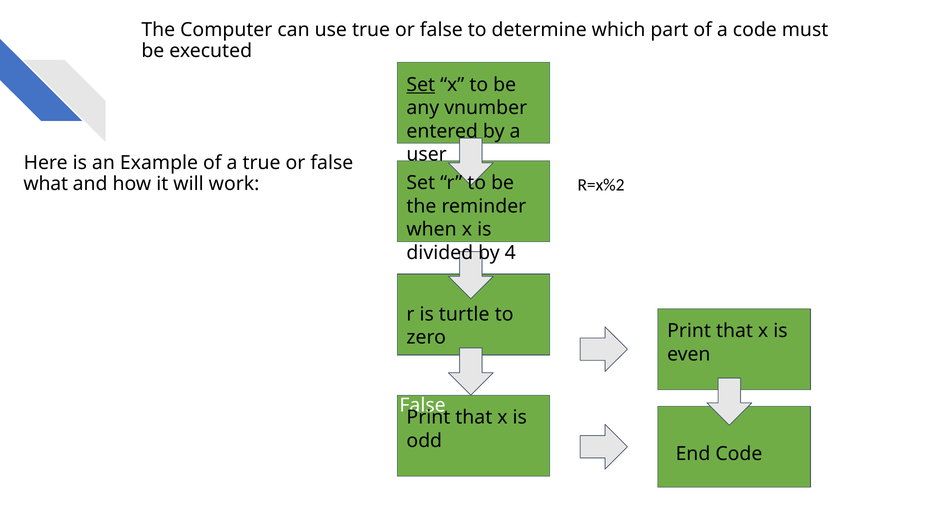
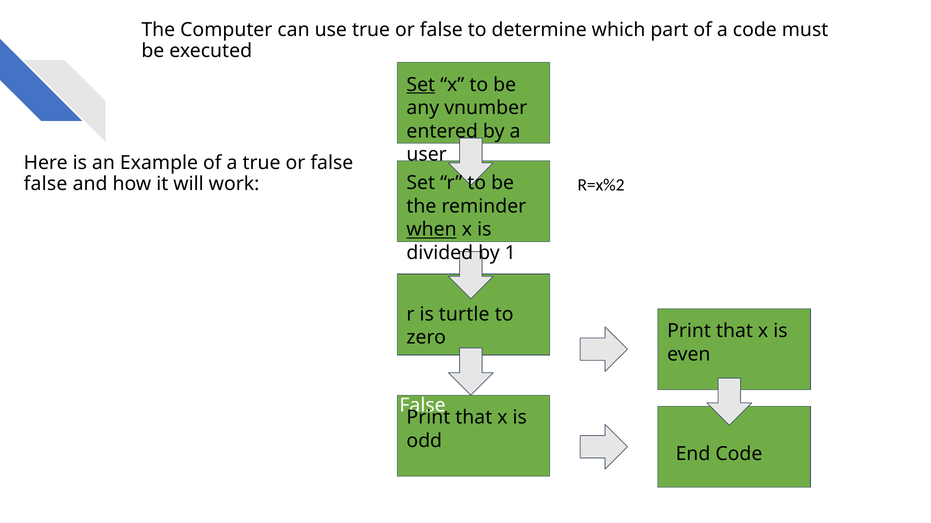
what: what -> false (46, 184)
when underline: none -> present (432, 230)
4: 4 -> 1 (510, 253)
